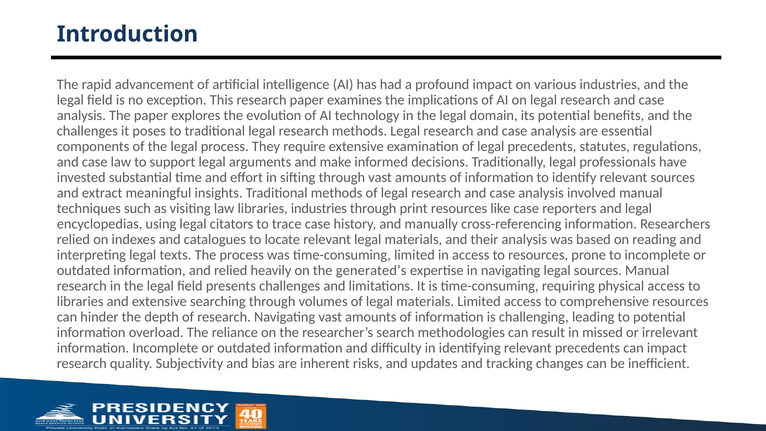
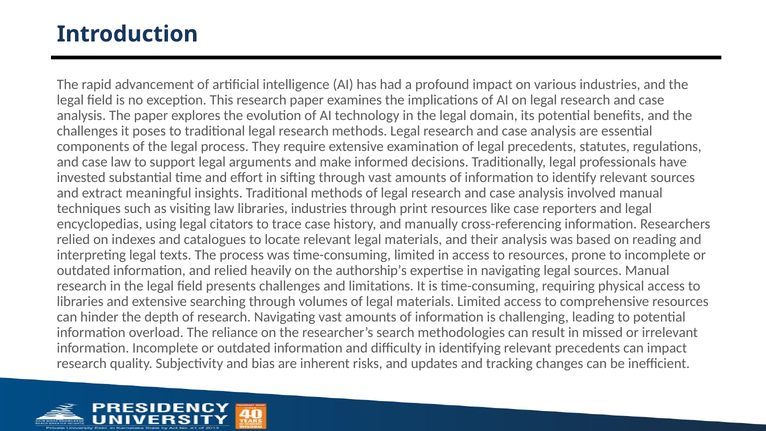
generated’s: generated’s -> authorship’s (371, 270)
